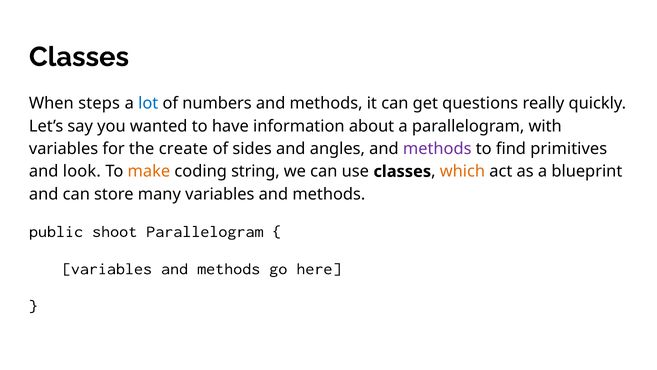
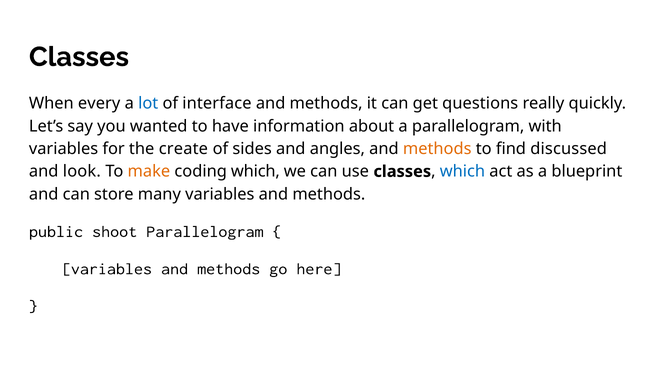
steps: steps -> every (99, 103)
numbers: numbers -> interface (217, 103)
methods colour: purple -> orange (437, 149)
primitives: primitives -> discussed (569, 149)
coding string: string -> which (255, 171)
which colour: orange -> blue (462, 171)
